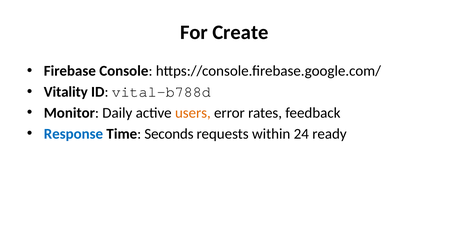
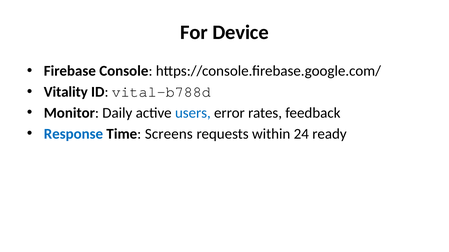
Create: Create -> Device (241, 33)
users colour: orange -> blue (193, 113)
Seconds: Seconds -> Screens (169, 134)
